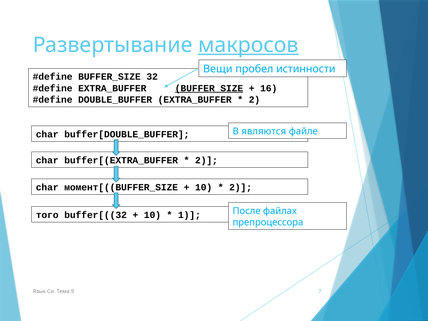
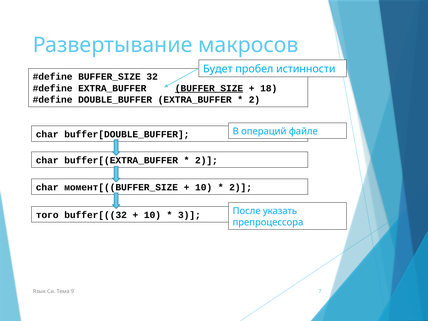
макросов underline: present -> none (248, 45)
Вещи: Вещи -> Будет (218, 69)
16: 16 -> 18 (269, 88)
являются: являются -> операций (264, 131)
файлах: файлах -> указать (280, 211)
1: 1 -> 3 (189, 215)
